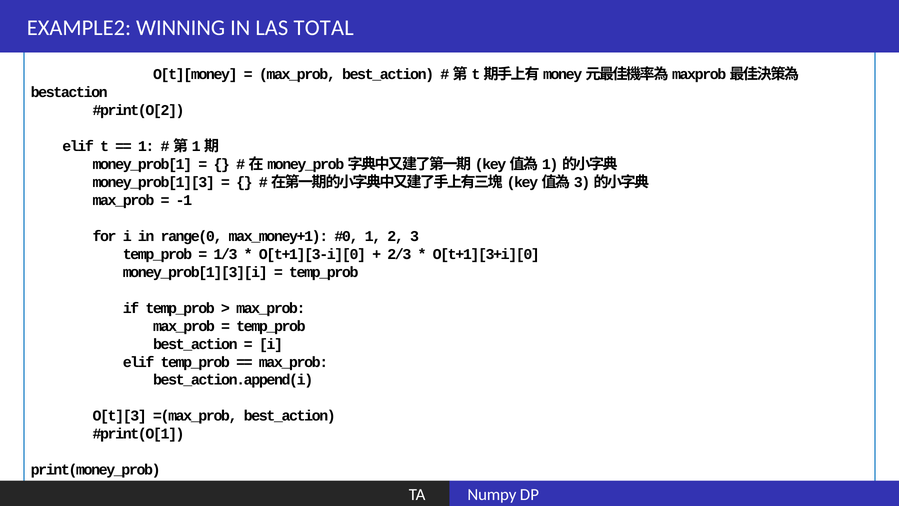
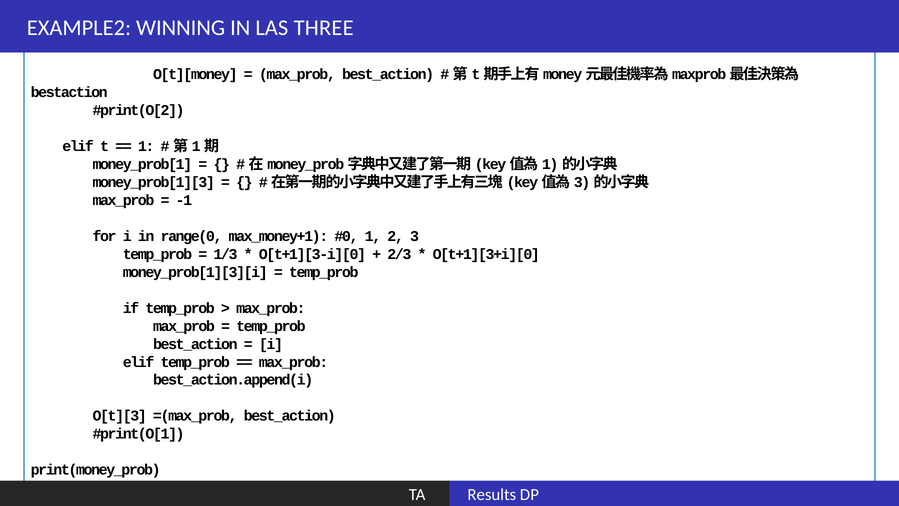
TOTAL: TOTAL -> THREE (324, 28)
TA Numpy: Numpy -> Results (492, 494)
